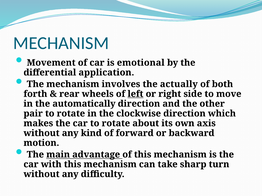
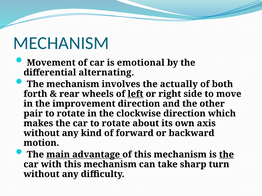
application: application -> alternating (106, 73)
automatically: automatically -> improvement (84, 104)
the underline: none -> present (226, 155)
